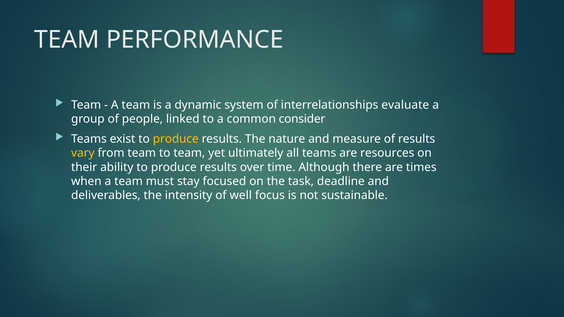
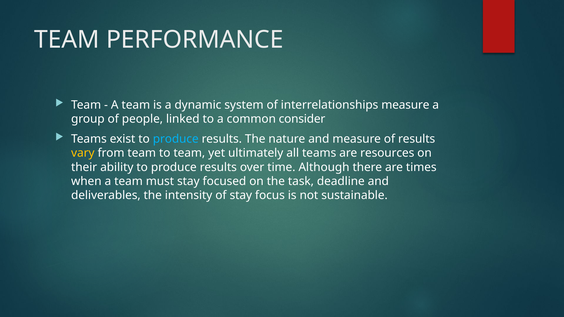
interrelationships evaluate: evaluate -> measure (405, 105)
produce colour: yellow -> light blue (176, 139)
of well: well -> stay (241, 195)
